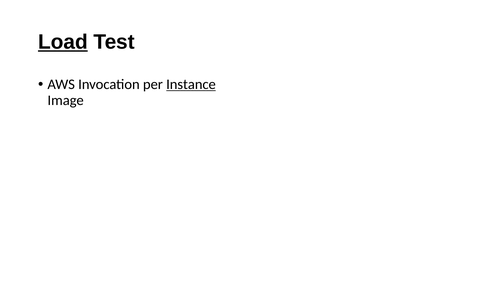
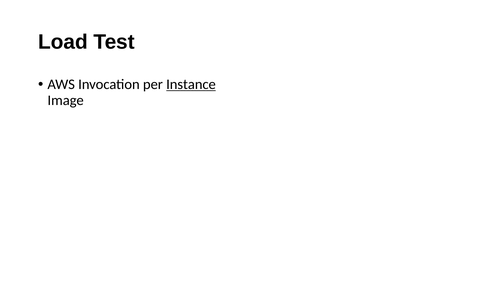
Load underline: present -> none (63, 42)
